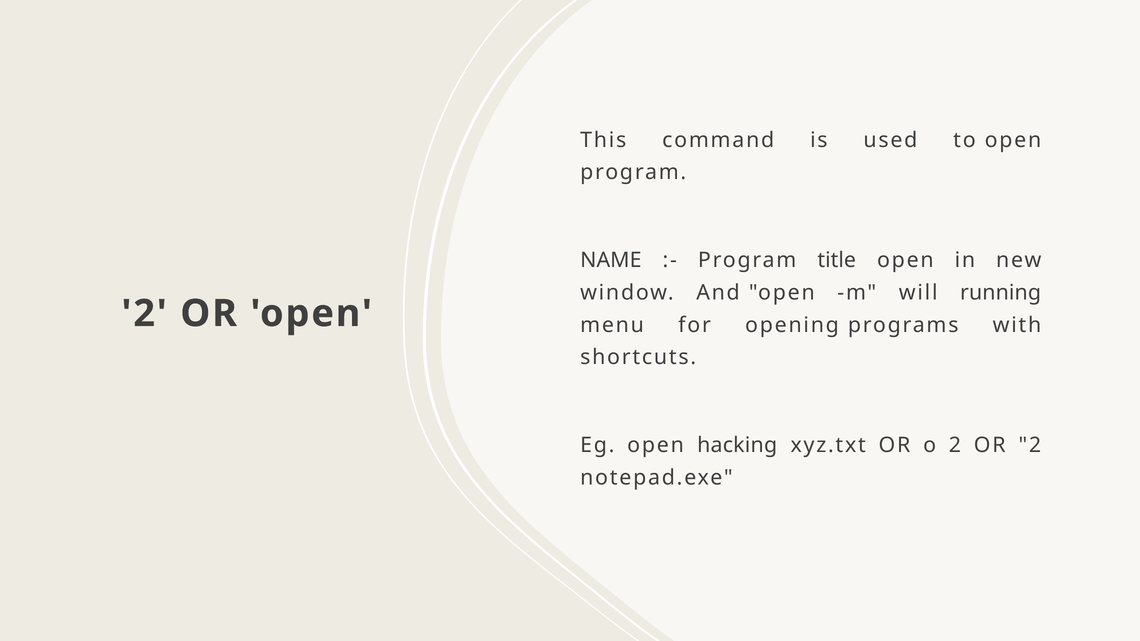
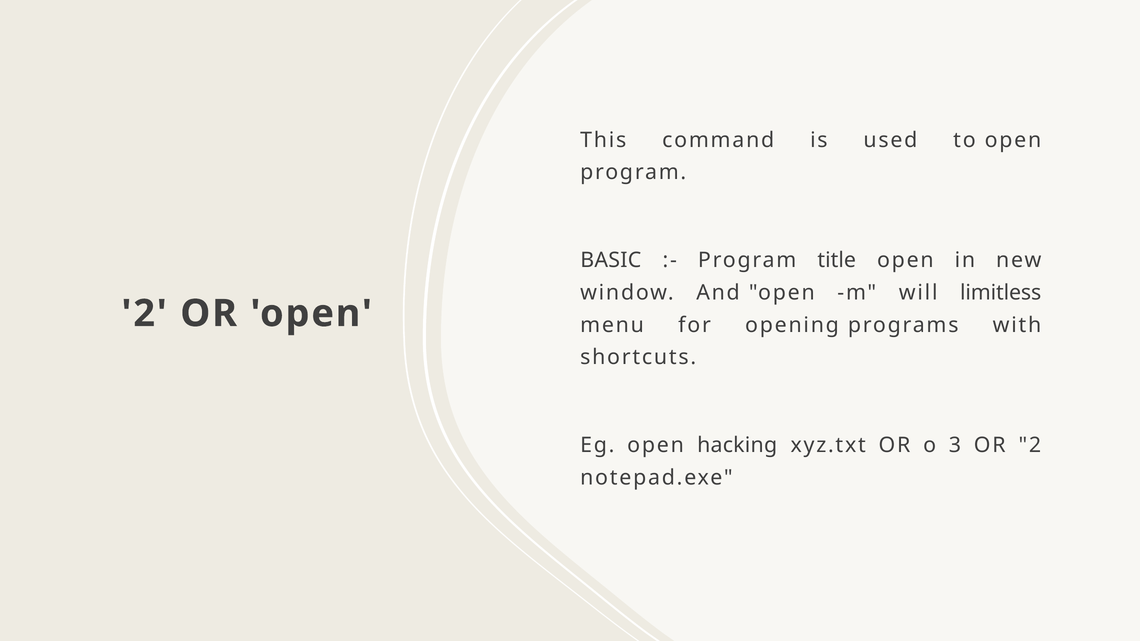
NAME: NAME -> BASIC (611, 261)
running: running -> limitless (1001, 293)
o 2: 2 -> 3 (955, 446)
